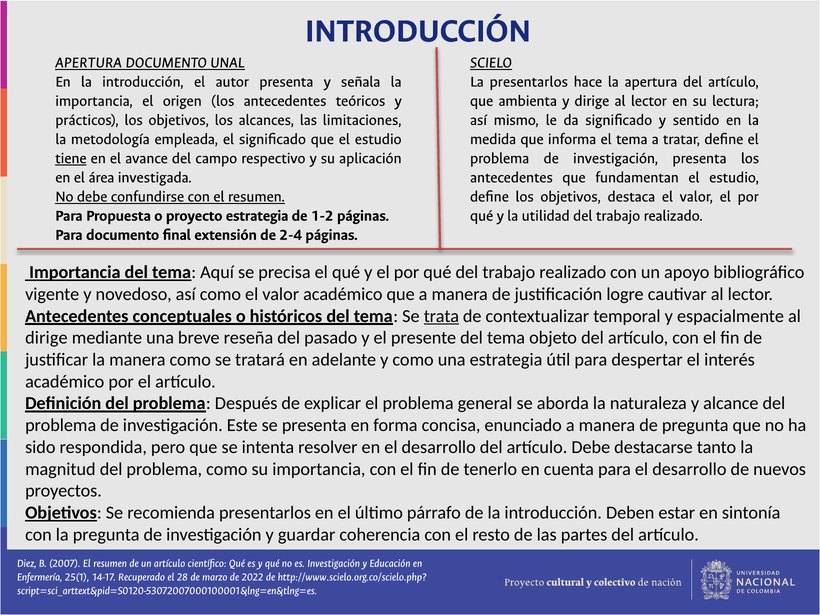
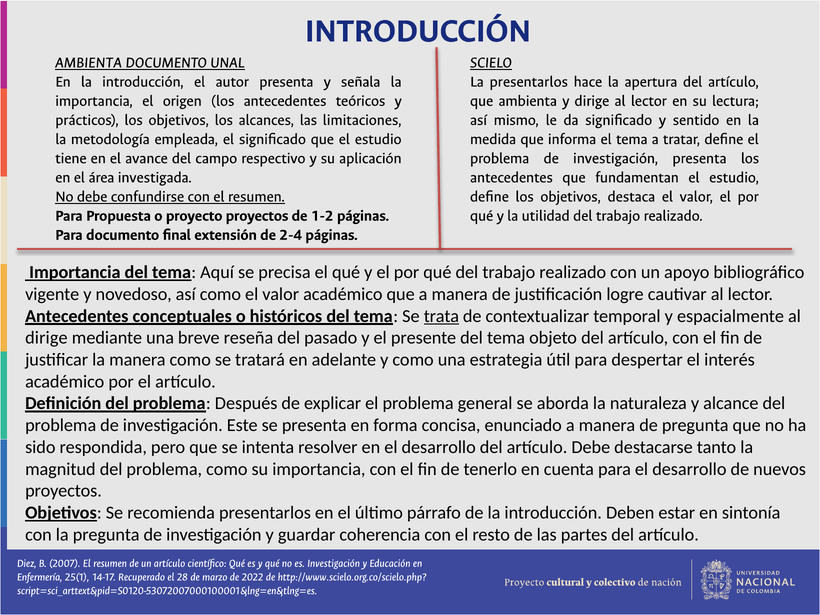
APERTURA: APERTURA -> AMBIENTA (89, 62)
tiene underline: present -> none (71, 158)
proyecto estrategia: estrategia -> proyectos (257, 215)
